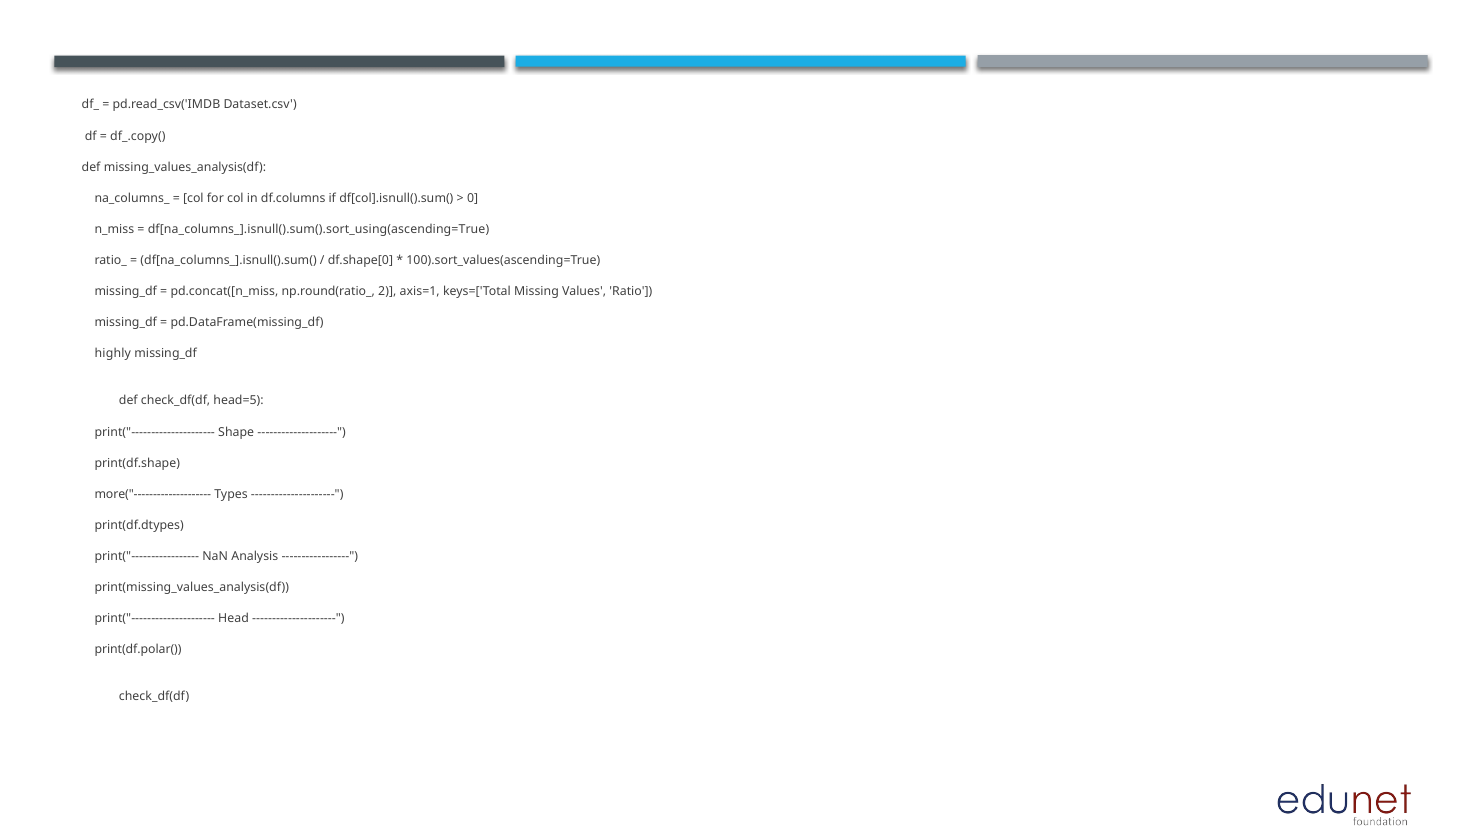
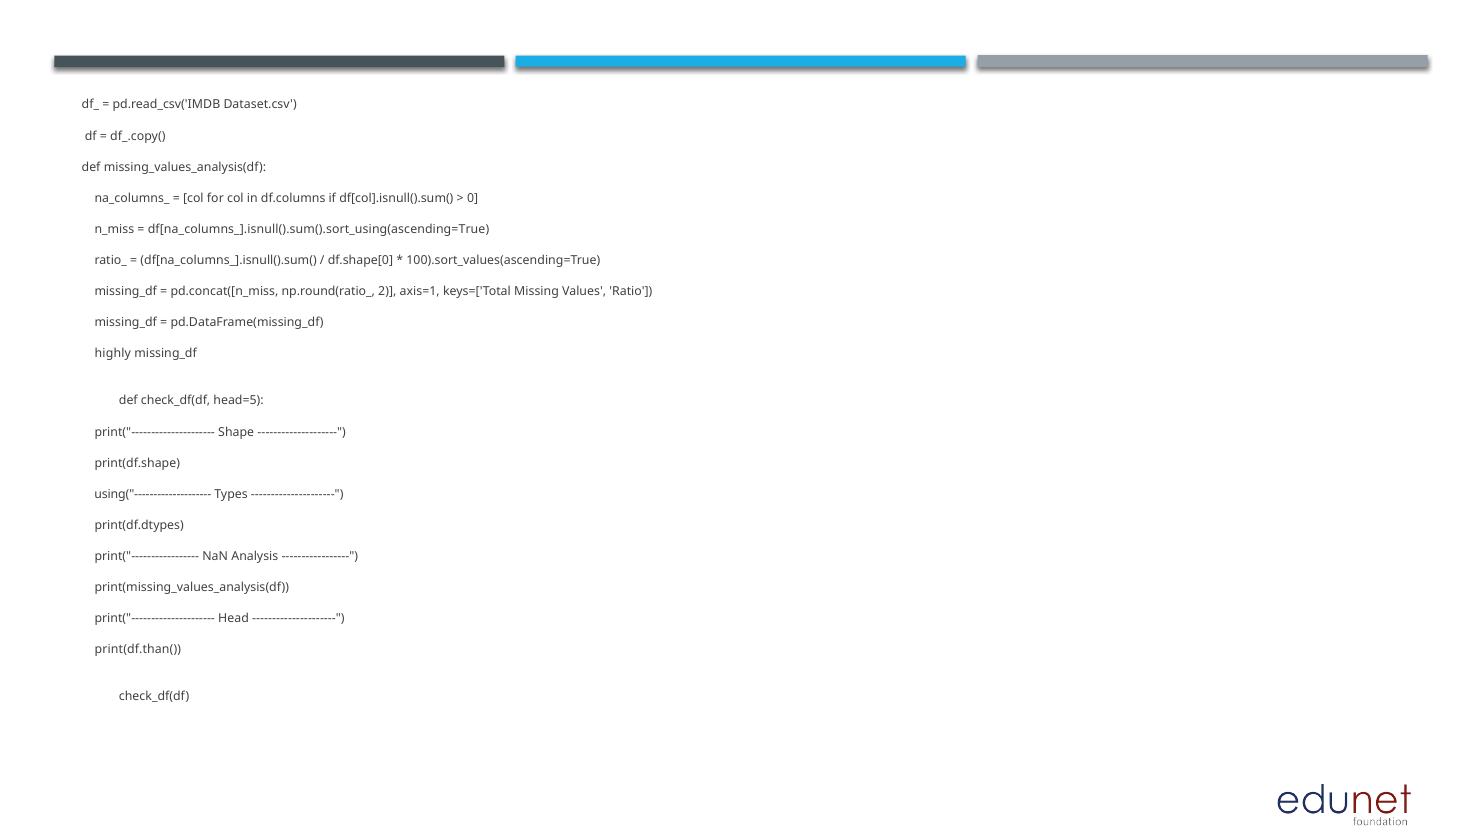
more("--------------------: more("-------------------- -> using("-------------------- (153, 494)
print(df.polar(: print(df.polar( -> print(df.than( (138, 649)
